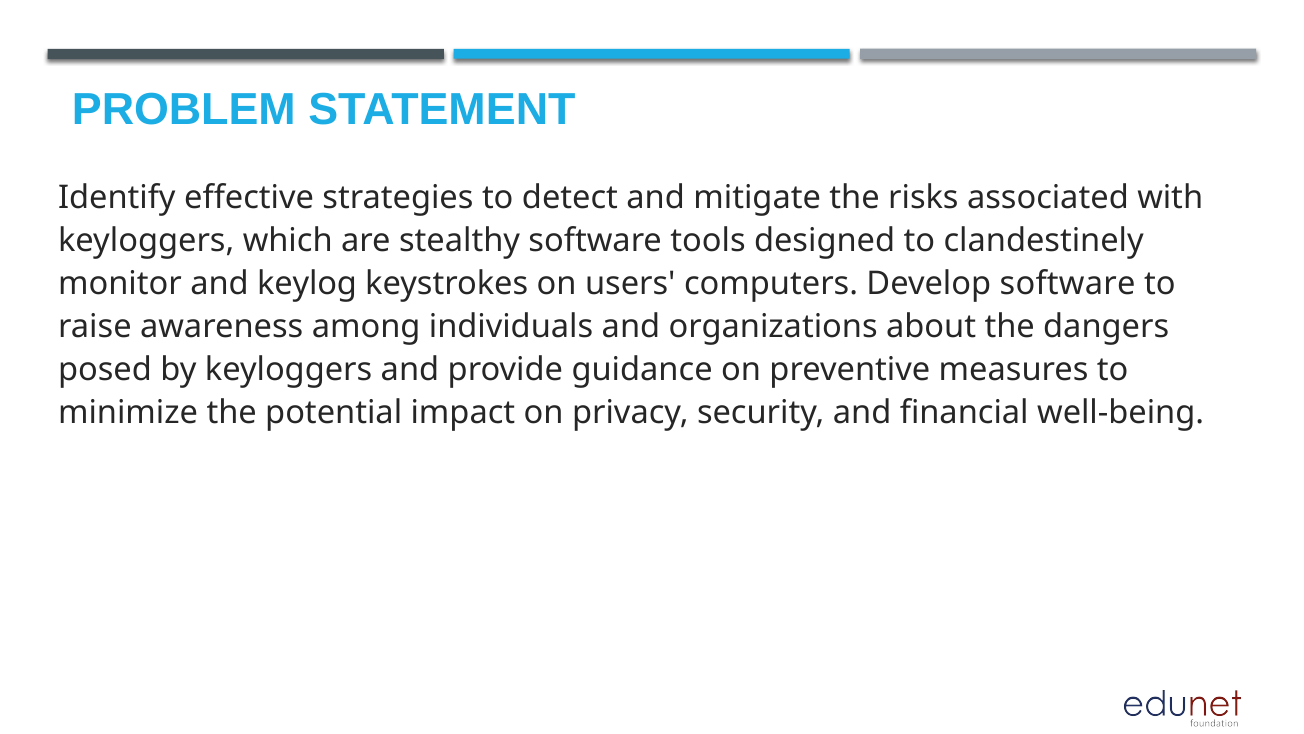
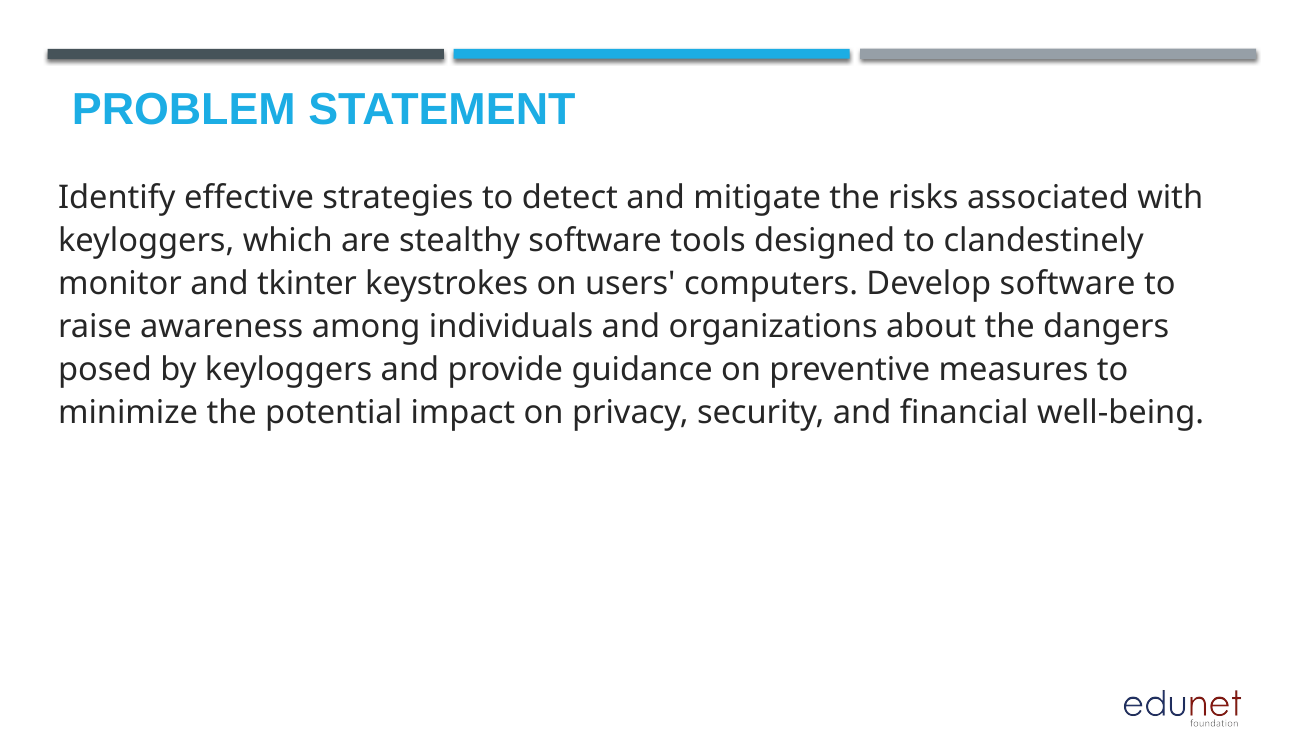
keylog: keylog -> tkinter (307, 283)
